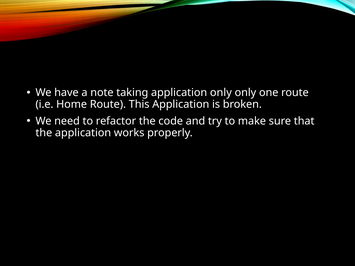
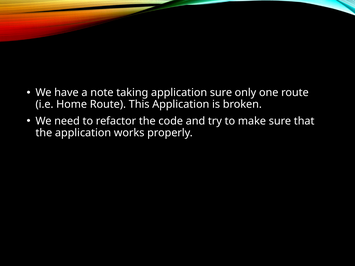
application only: only -> sure (221, 93)
